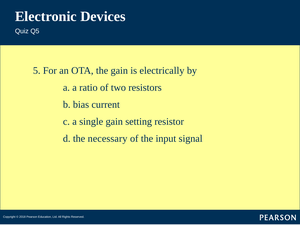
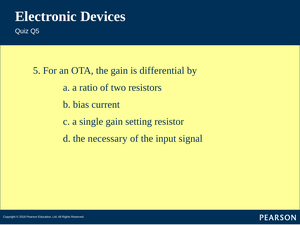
electrically: electrically -> differential (162, 71)
